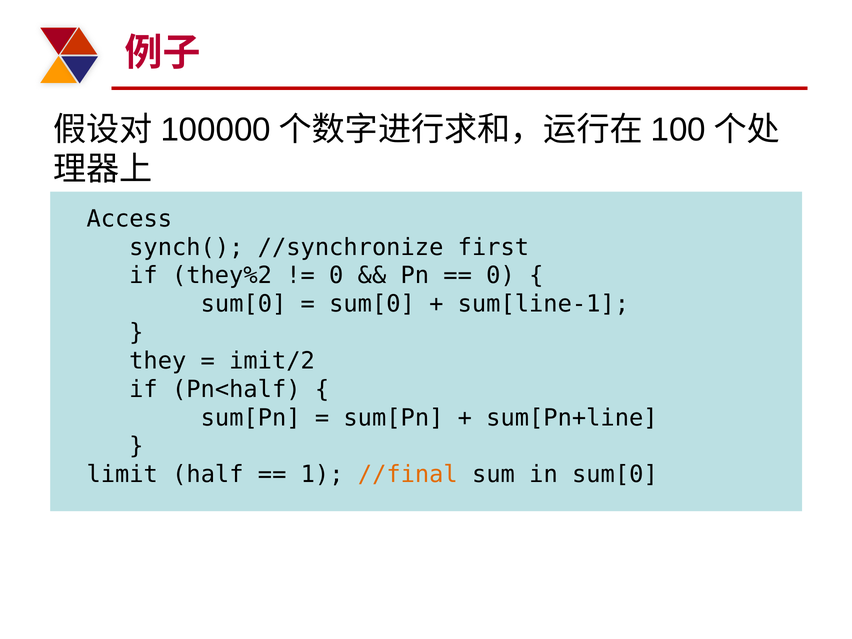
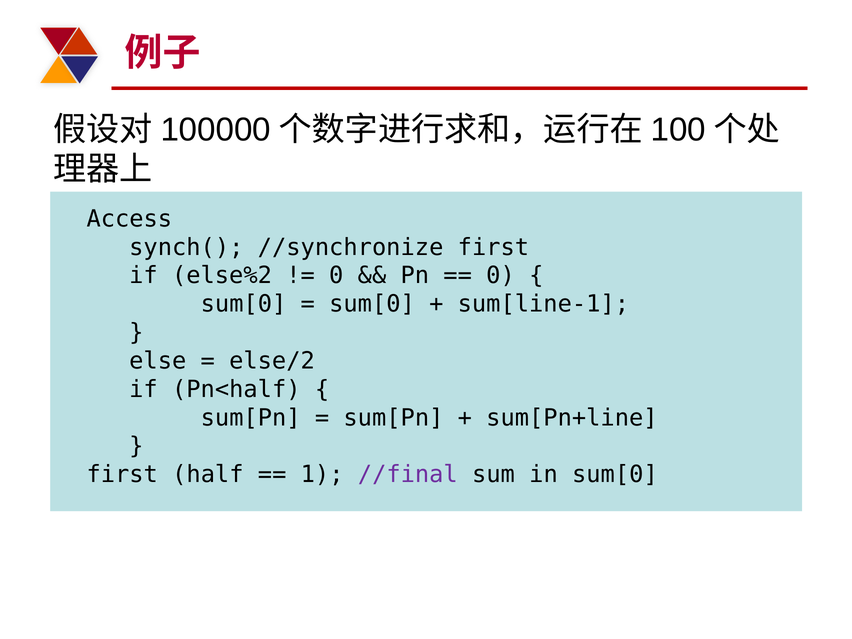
they%2: they%2 -> else%2 (222, 276)
they: they -> else (158, 361)
imit/2: imit/2 -> else/2 (272, 361)
limit: limit -> first (122, 475)
//final colour: orange -> purple (408, 475)
